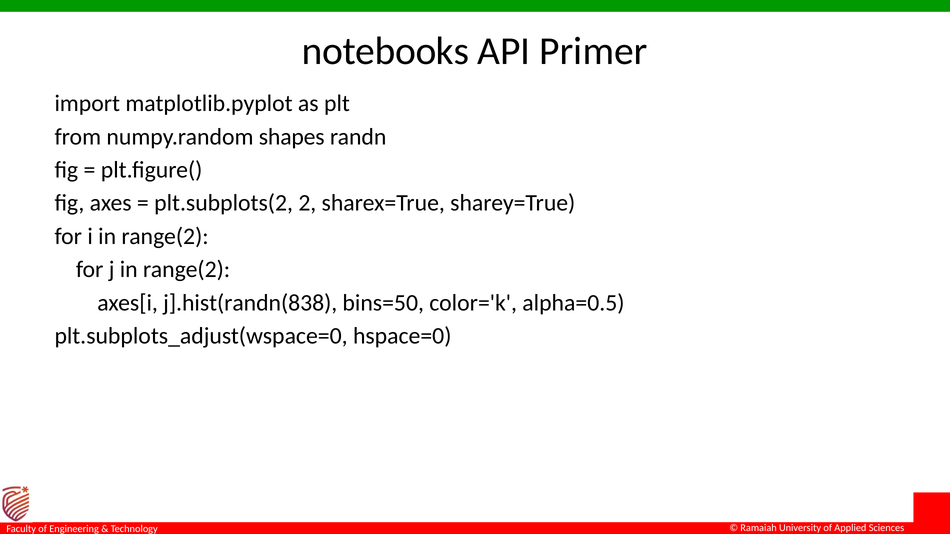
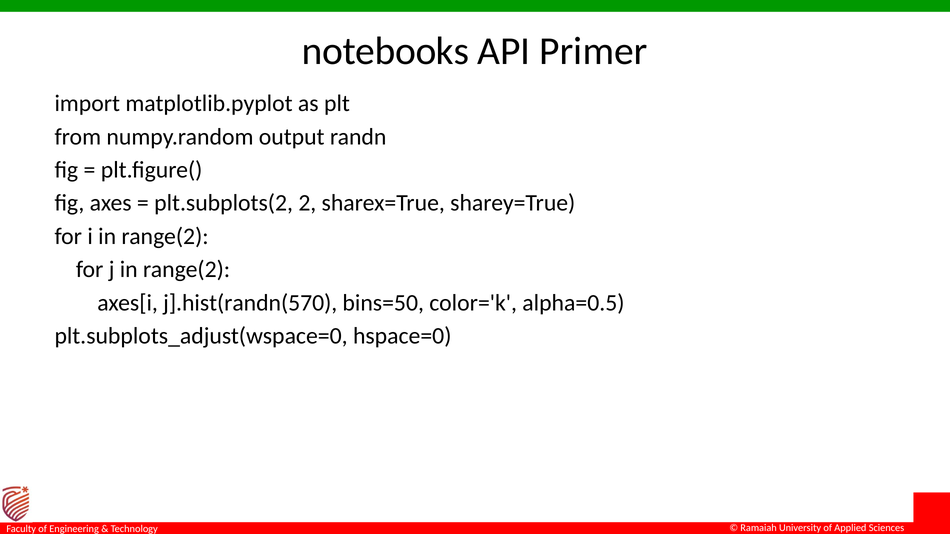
shapes: shapes -> output (292, 137)
j].hist(randn(838: j].hist(randn(838 -> j].hist(randn(570 (250, 303)
